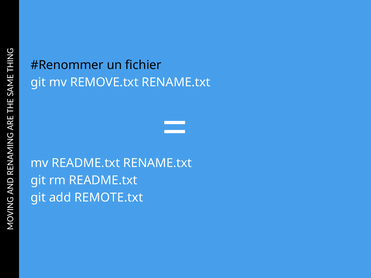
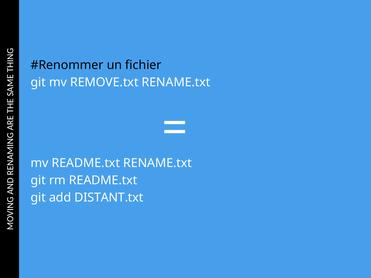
REMOTE.txt: REMOTE.txt -> DISTANT.txt (109, 198)
